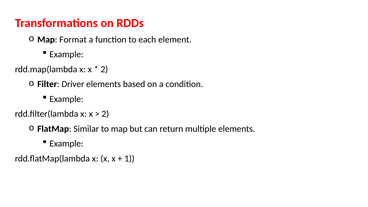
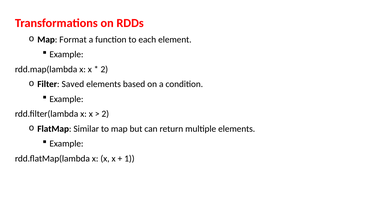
Driver: Driver -> Saved (73, 84)
